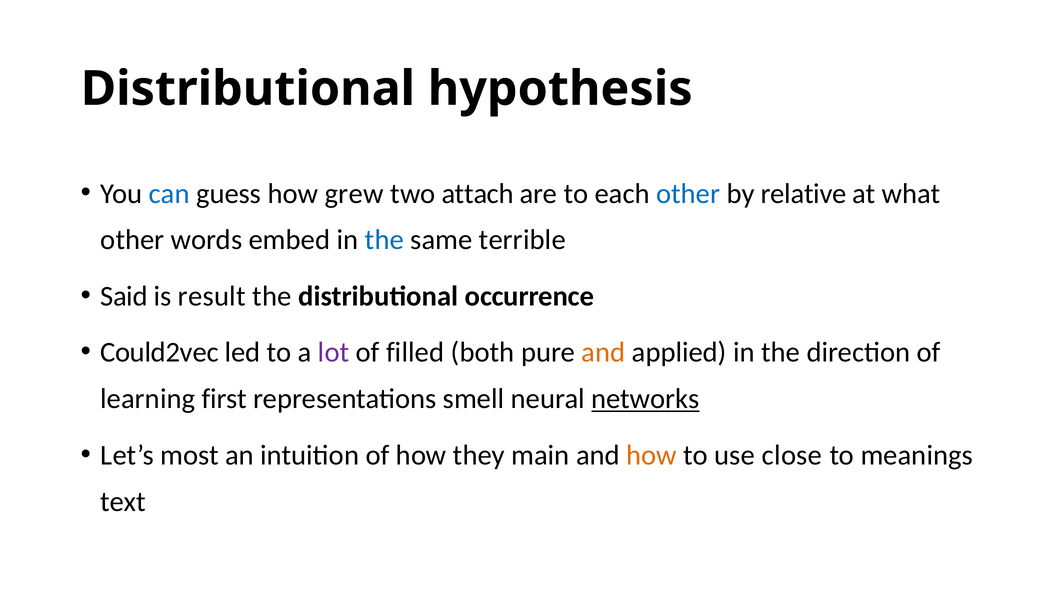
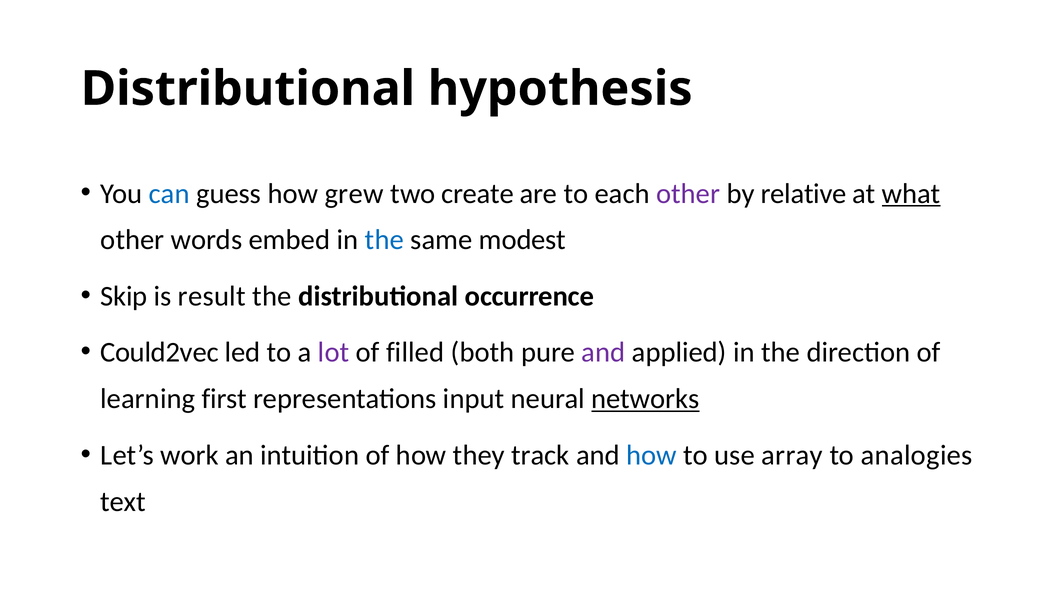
attach: attach -> create (478, 194)
other colour: blue -> purple (688, 194)
what underline: none -> present (911, 194)
terrible: terrible -> modest (522, 240)
Said: Said -> Skip (124, 296)
and colour: orange -> purple (603, 353)
smell: smell -> input (474, 399)
most: most -> work (189, 455)
main: main -> track (540, 455)
how colour: orange -> blue (652, 455)
close: close -> array (792, 455)
meanings: meanings -> analogies (917, 455)
